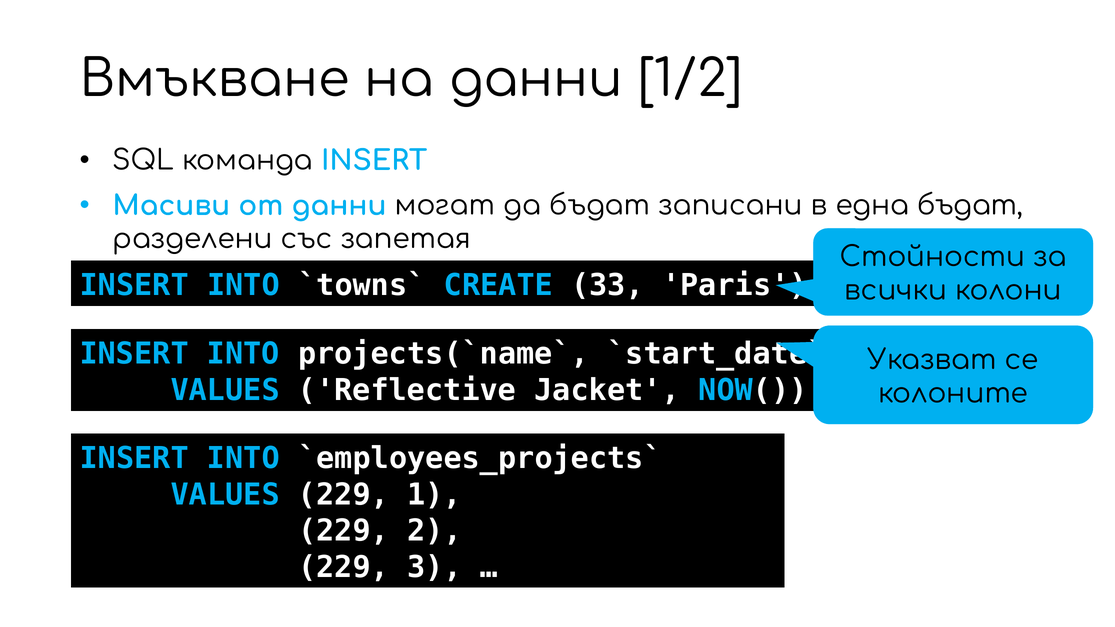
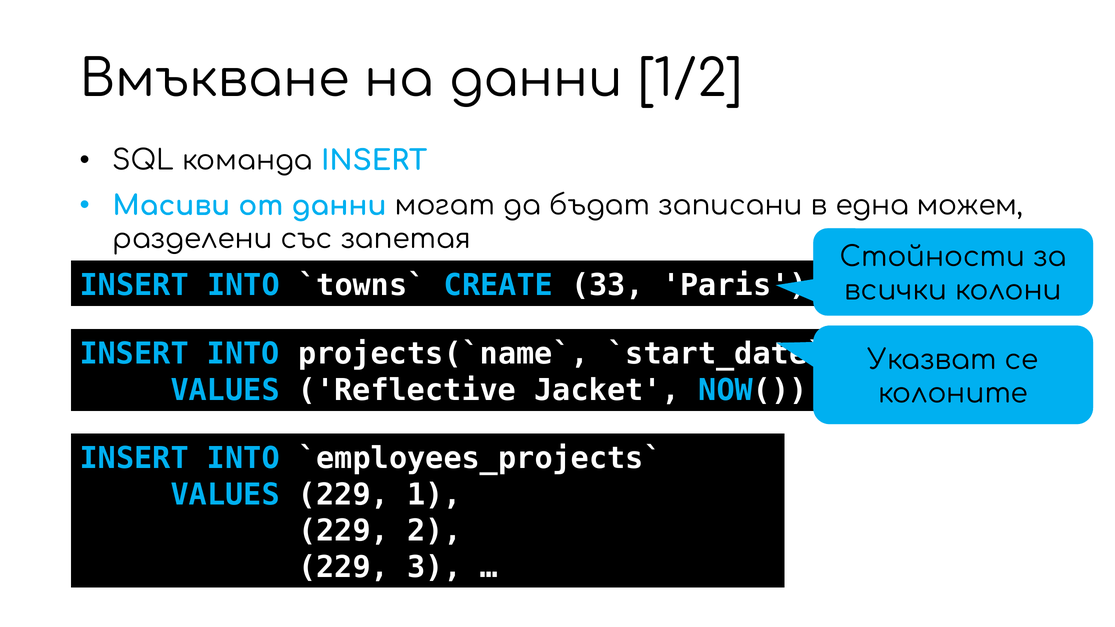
една бъдат: бъдат -> можем (970, 206)
